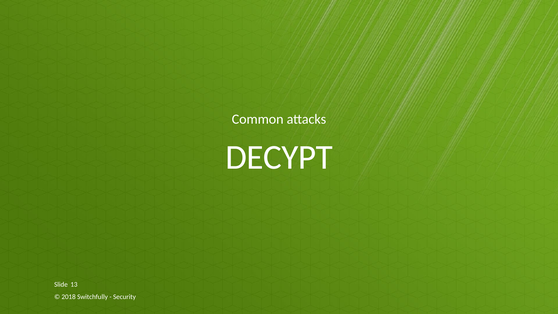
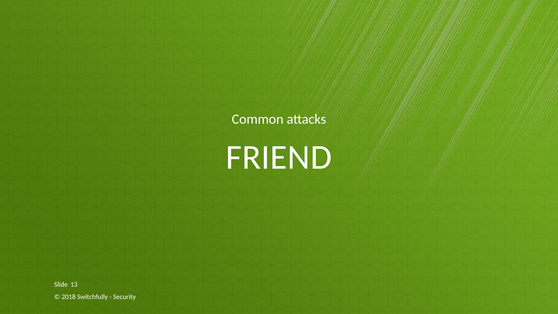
DECYPT: DECYPT -> FRIEND (279, 157)
